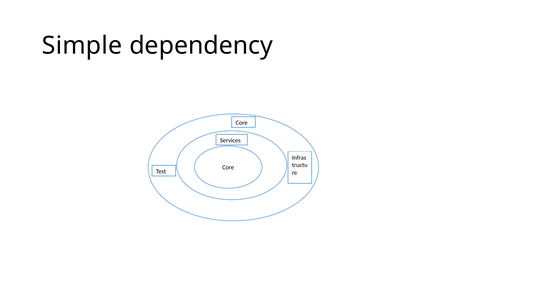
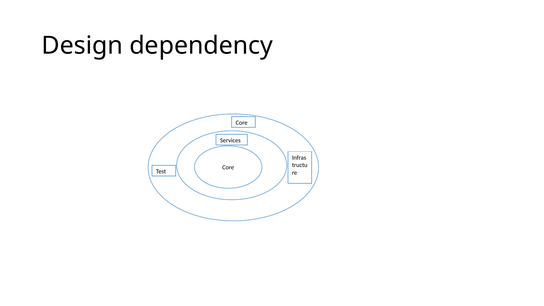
Simple: Simple -> Design (82, 46)
